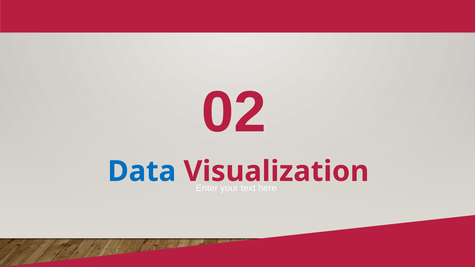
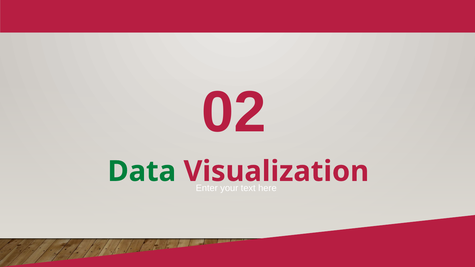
Data colour: blue -> green (142, 171)
